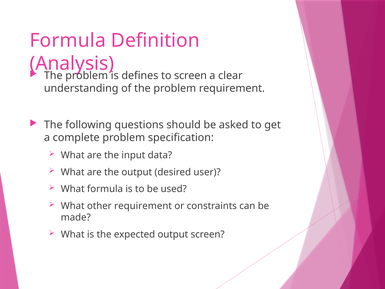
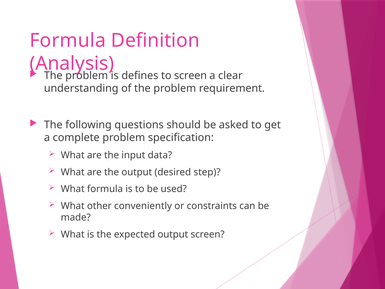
user: user -> step (207, 172)
other requirement: requirement -> conveniently (143, 206)
